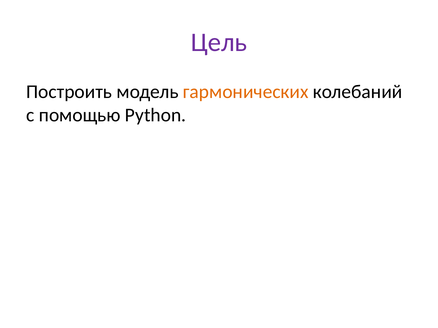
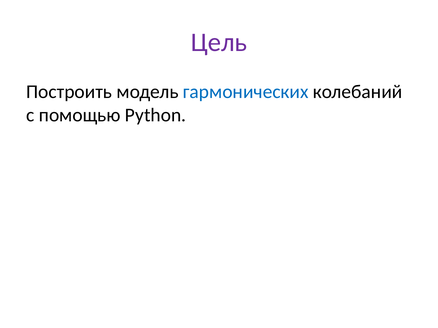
гармонических colour: orange -> blue (246, 92)
